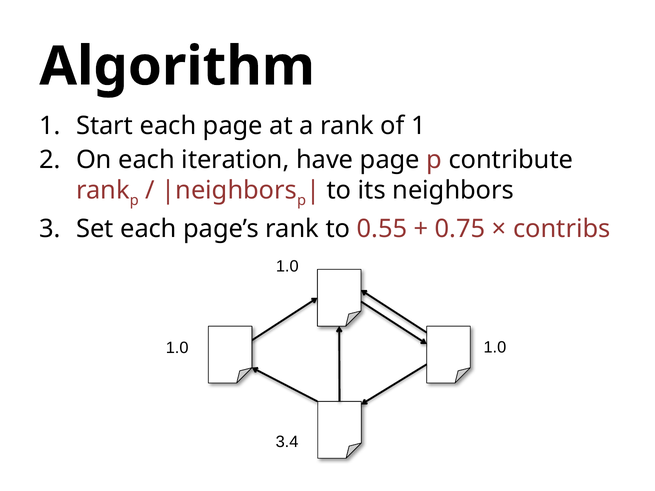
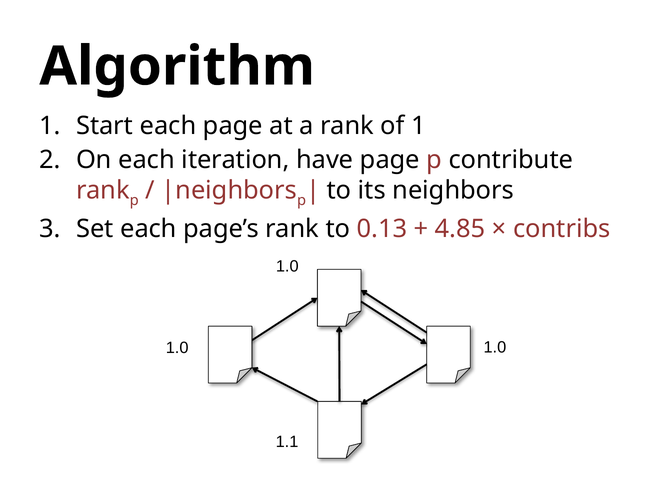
0.55: 0.55 -> 0.13 (382, 229)
0.75: 0.75 -> 4.85 (460, 229)
3.4: 3.4 -> 1.1 (287, 442)
